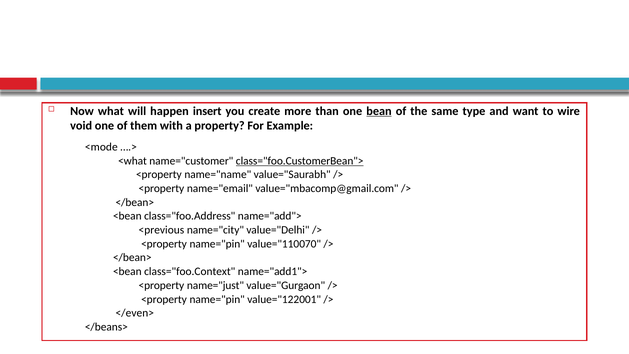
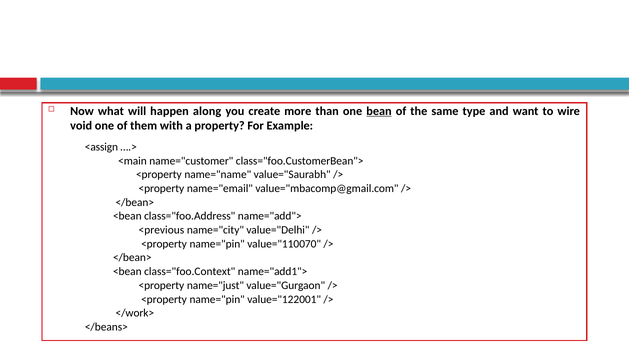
insert: insert -> along (207, 111)
<mode: <mode -> <assign (101, 147)
<what: <what -> <main (132, 161)
class="foo.CustomerBean"> underline: present -> none (300, 161)
</even>: </even> -> </work> (135, 313)
